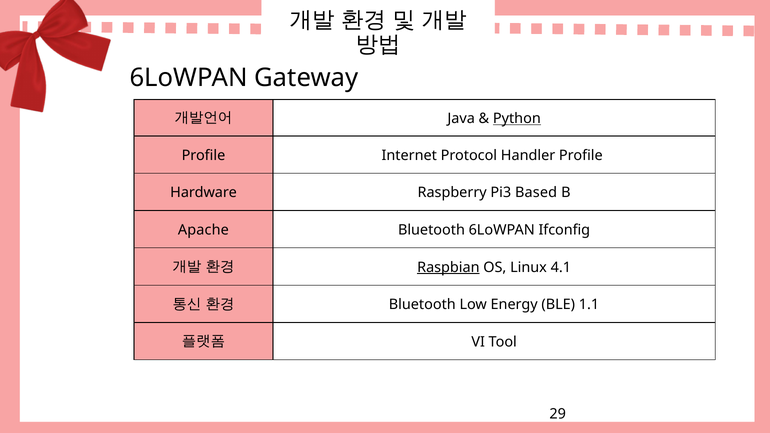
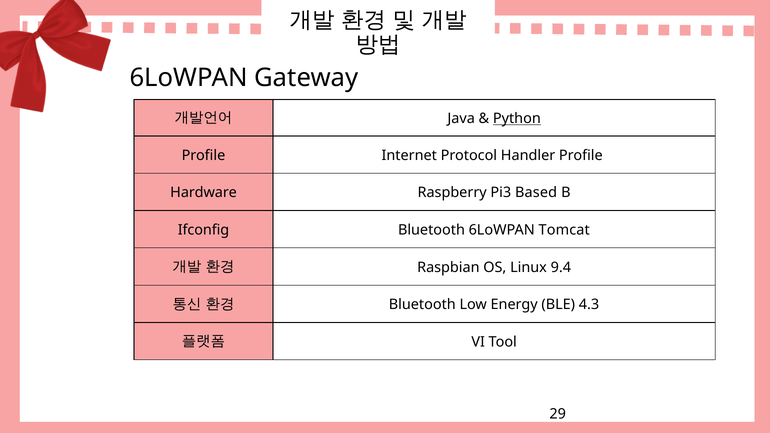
Apache: Apache -> Ifconfig (204, 230)
Ifconfig: Ifconfig -> Tomcat (564, 230)
Raspbian underline: present -> none (448, 267)
4.1: 4.1 -> 9.4 (561, 267)
1.1: 1.1 -> 4.3 (589, 305)
